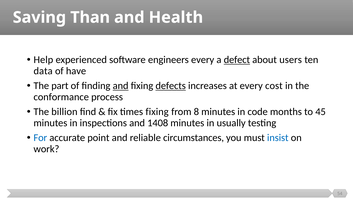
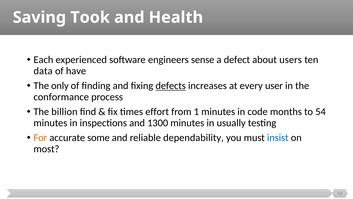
Than: Than -> Took (90, 17)
Help: Help -> Each (43, 60)
engineers every: every -> sense (203, 60)
defect underline: present -> none (237, 60)
part: part -> only (60, 86)
and underline: present -> none (121, 86)
cost: cost -> user (274, 86)
times fixing: fixing -> effort (157, 112)
8: 8 -> 1 (196, 112)
to 45: 45 -> 54 (321, 112)
1408: 1408 -> 1300 (158, 123)
For colour: blue -> orange (40, 137)
point: point -> some (98, 137)
circumstances: circumstances -> dependability (193, 137)
work: work -> most (46, 149)
